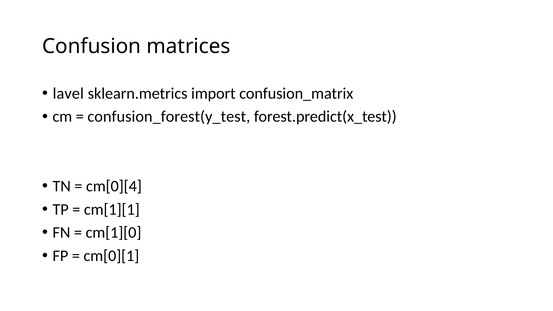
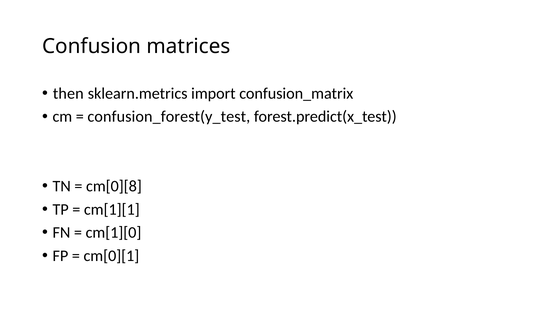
lavel: lavel -> then (68, 93)
cm[0][4: cm[0][4 -> cm[0][8 (114, 186)
